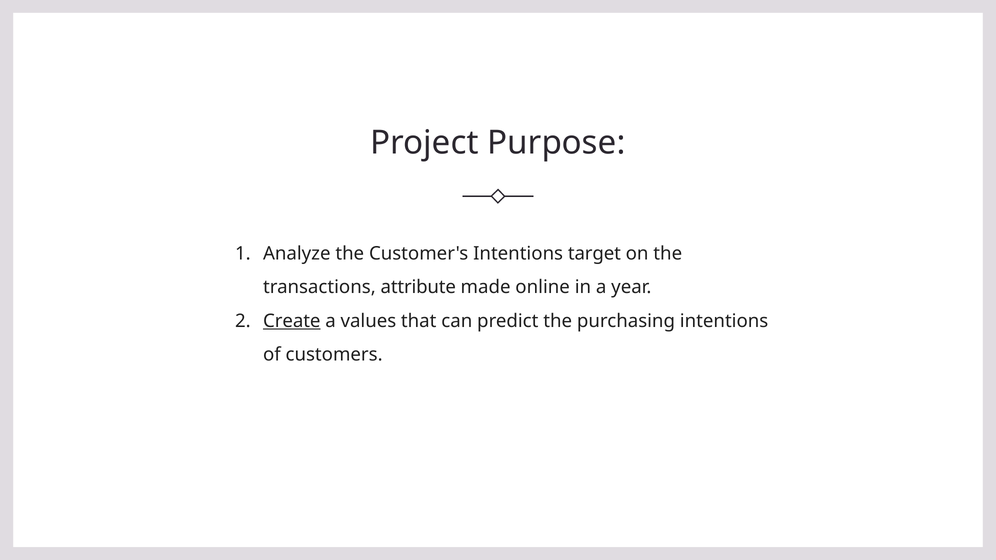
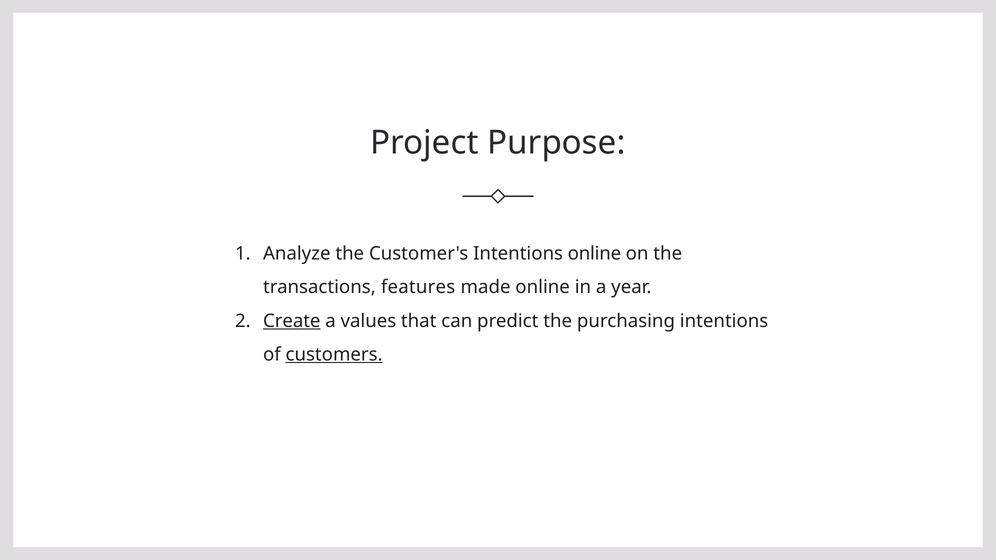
Intentions target: target -> online (594, 254)
attribute: attribute -> features (418, 287)
customers underline: none -> present (334, 355)
